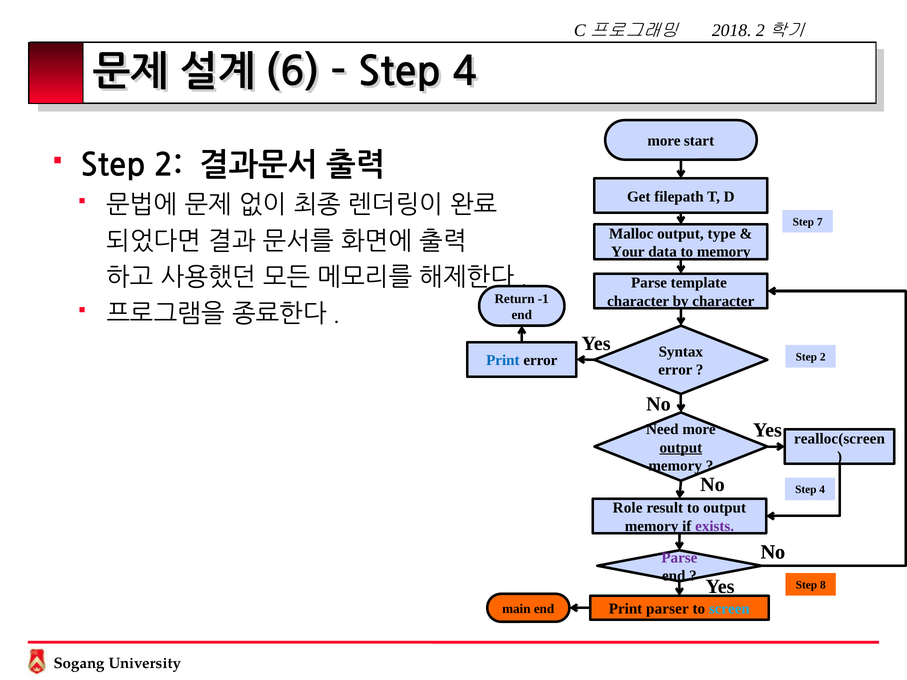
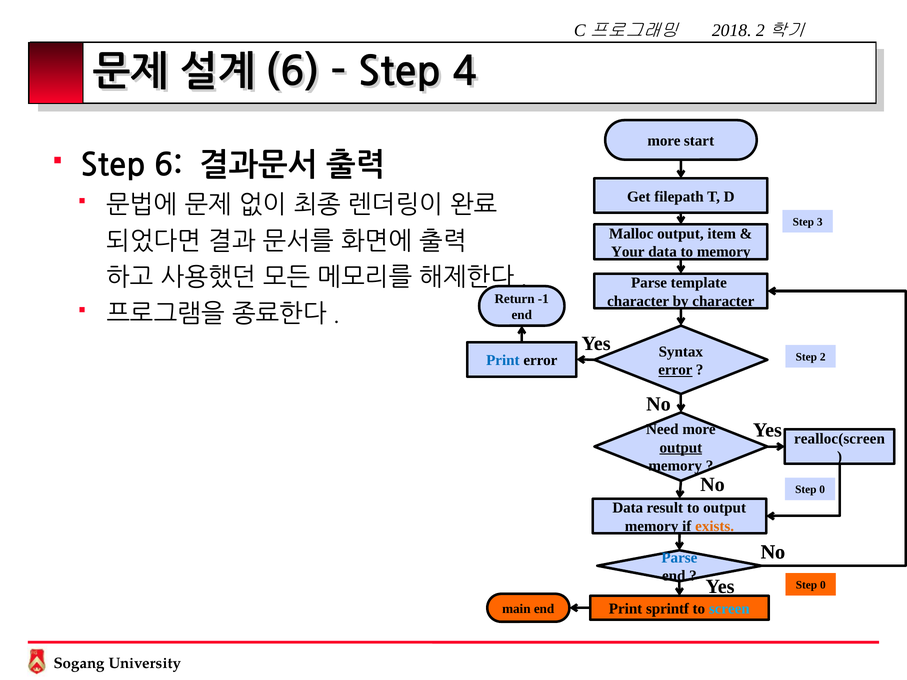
2: 2 -> 6 (169, 165)
7: 7 -> 3 (820, 222)
type: type -> item (722, 234)
error underline: none -> present (675, 370)
4: 4 -> 0 (822, 490)
Role: Role -> Data (628, 508)
exists colour: purple -> orange (715, 526)
Parse colour: purple -> blue (679, 558)
8: 8 -> 0 (823, 585)
parser: parser -> sprintf (668, 609)
